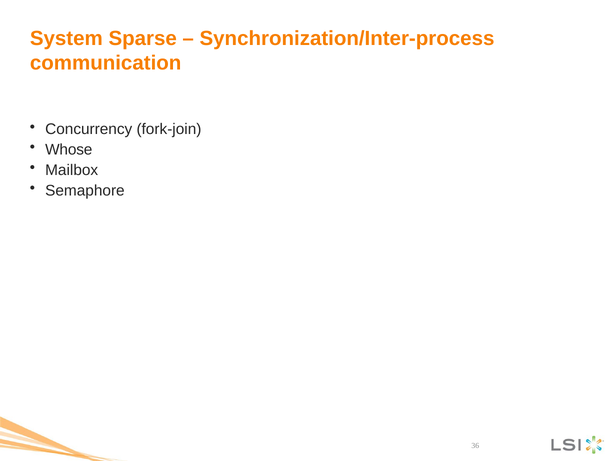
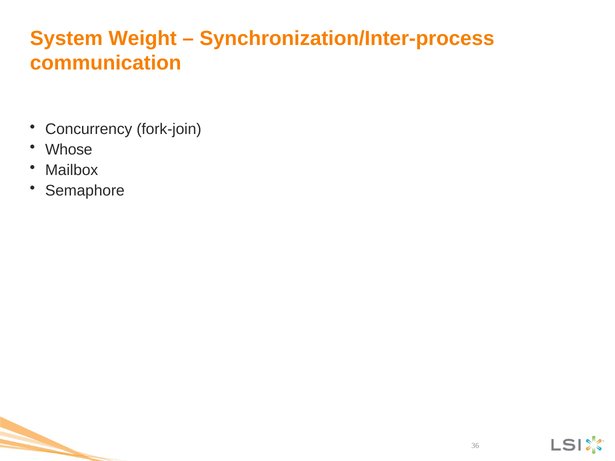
Sparse: Sparse -> Weight (143, 39)
